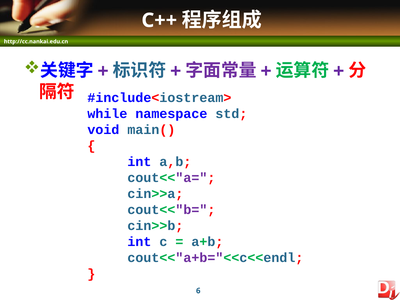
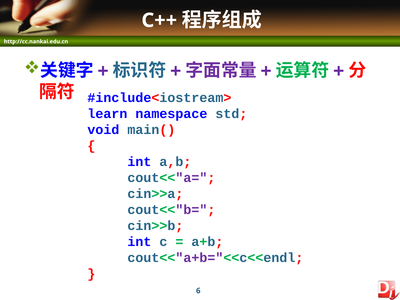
while: while -> learn (107, 114)
